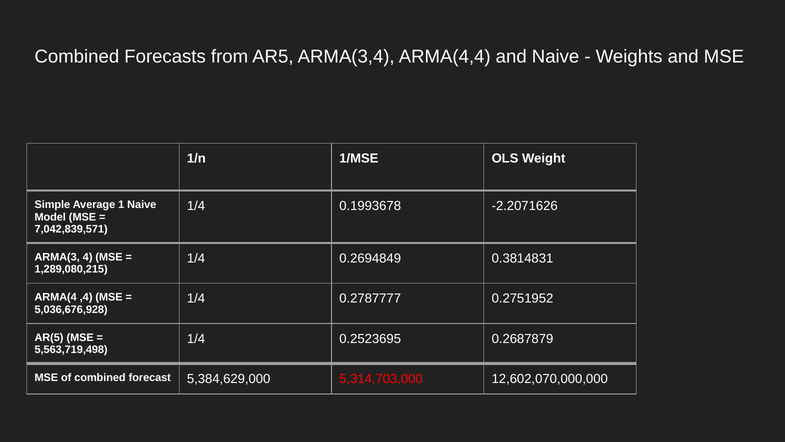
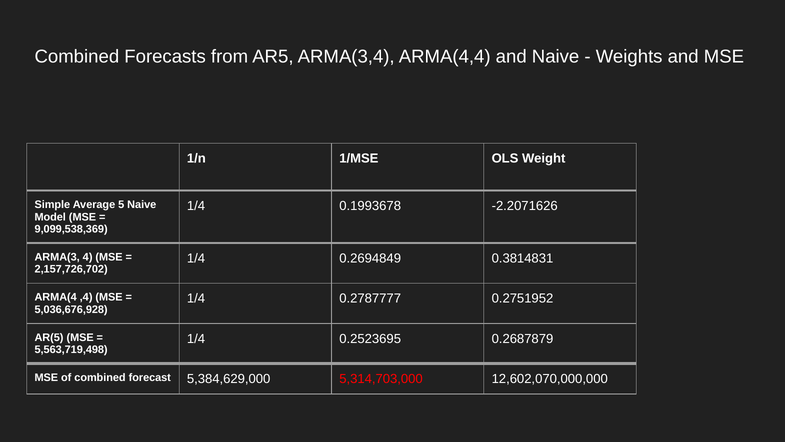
1: 1 -> 5 (121, 205)
7,042,839,571: 7,042,839,571 -> 9,099,538,369 (71, 229)
1,289,080,215: 1,289,080,215 -> 2,157,726,702 (71, 269)
